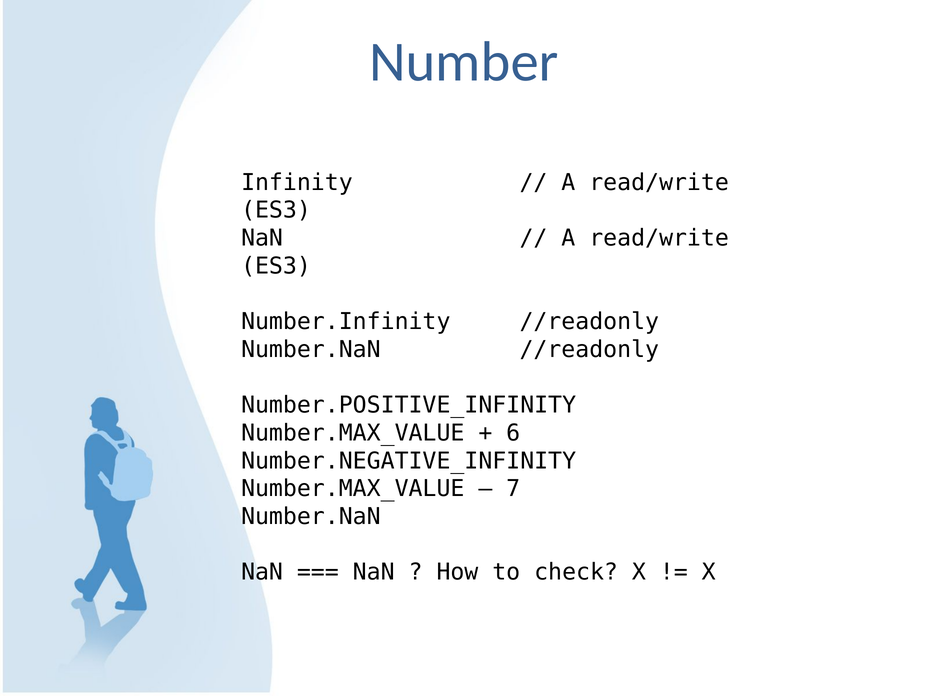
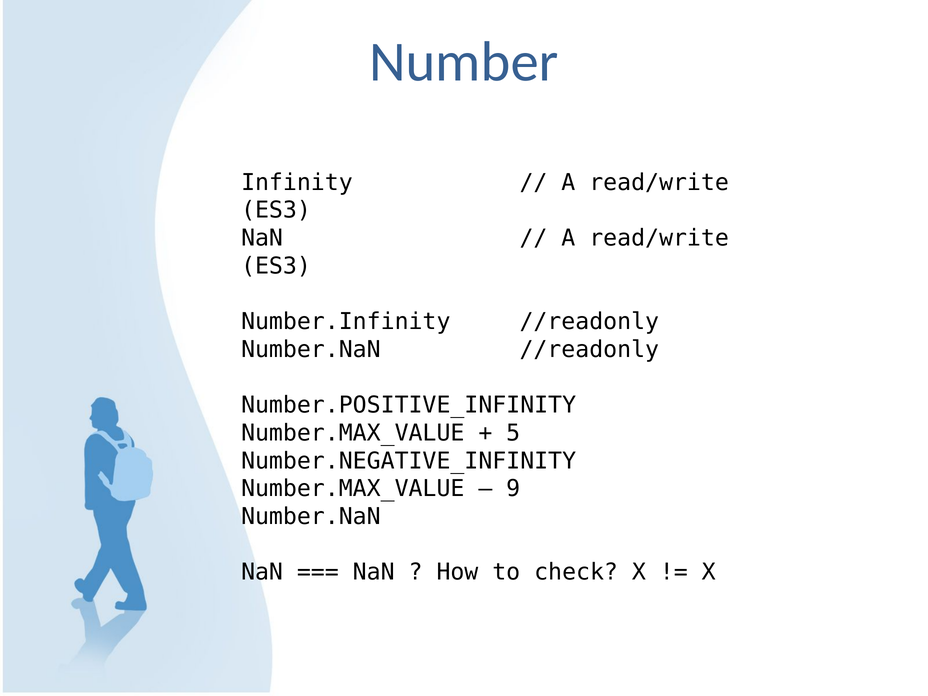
6: 6 -> 5 (513, 433)
7: 7 -> 9 (513, 489)
